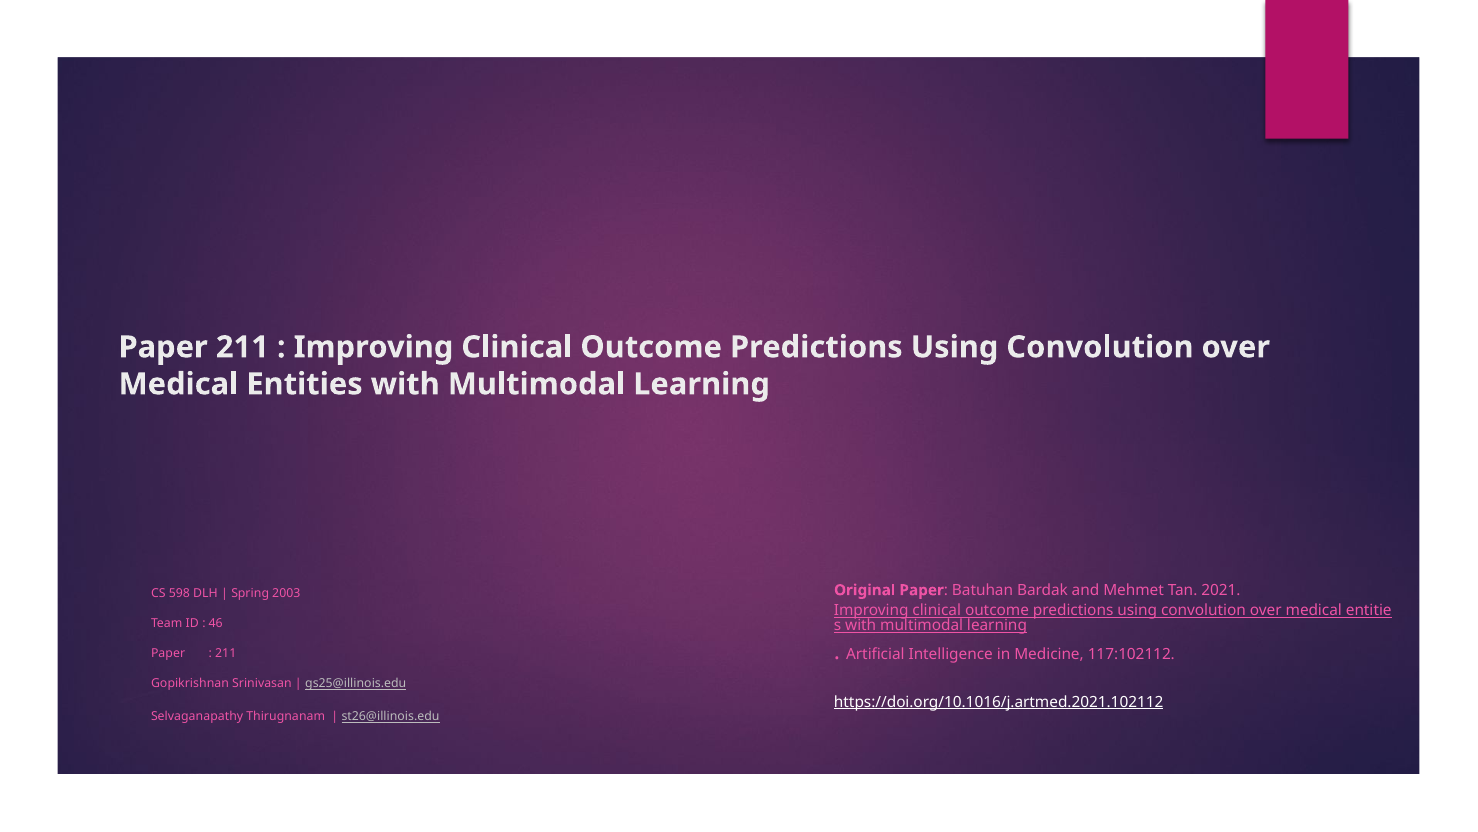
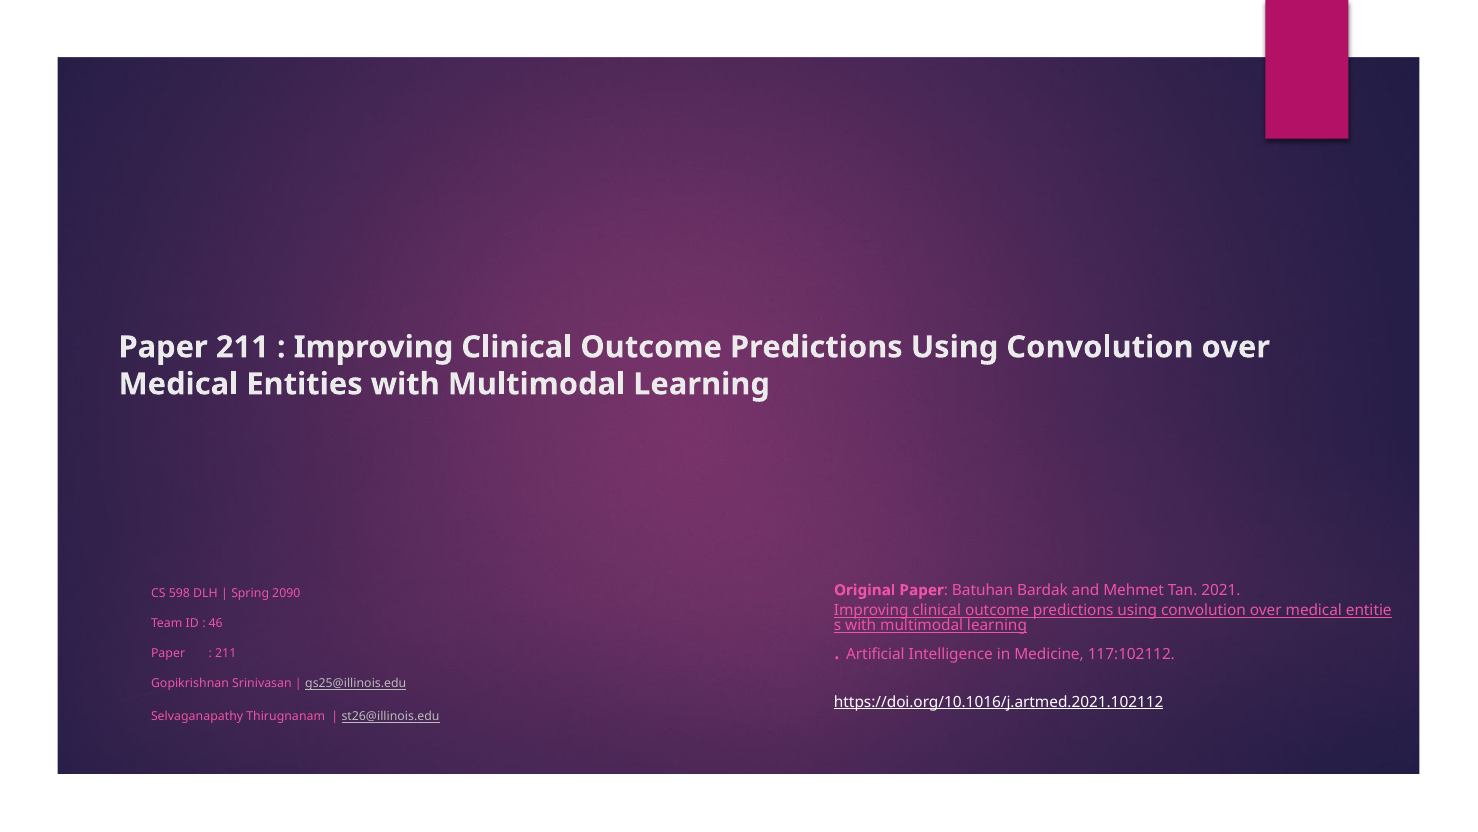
2003: 2003 -> 2090 (286, 593)
